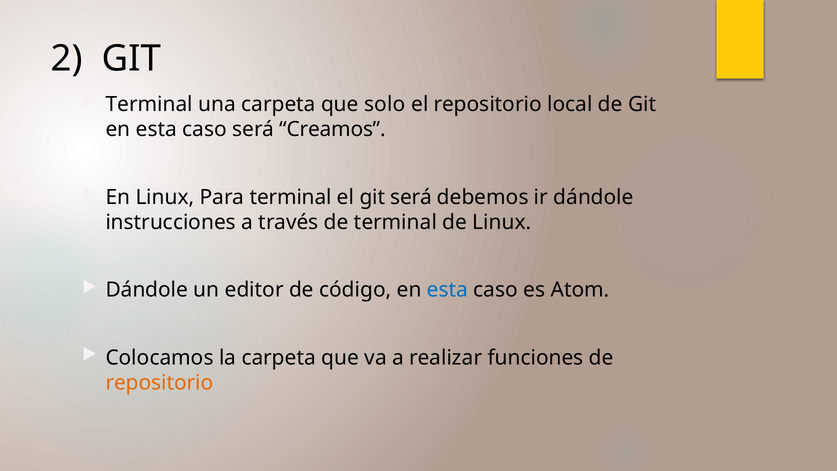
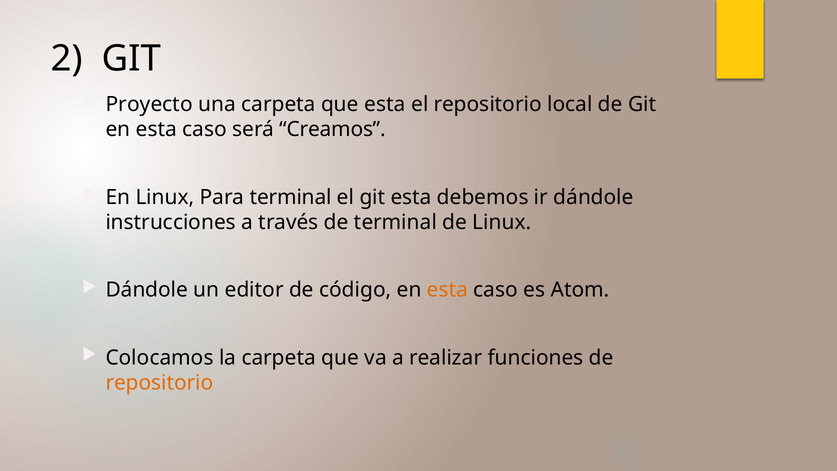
Terminal: Terminal -> Proyecto (149, 104)
que solo: solo -> esta (385, 104)
git será: será -> esta (411, 197)
esta colour: blue -> orange (447, 290)
